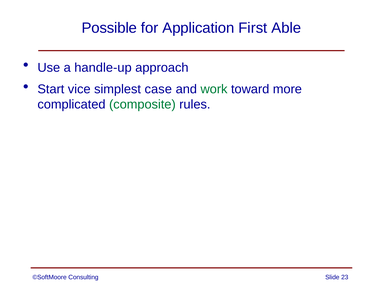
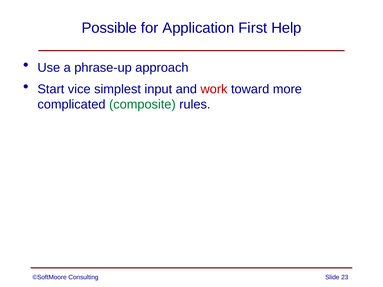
Able: Able -> Help (286, 28)
handle-up: handle-up -> phrase-up (103, 68)
case: case -> input (158, 89)
work colour: green -> red (214, 89)
